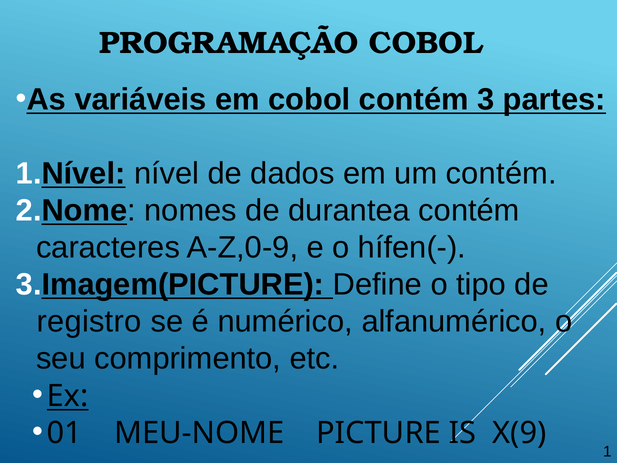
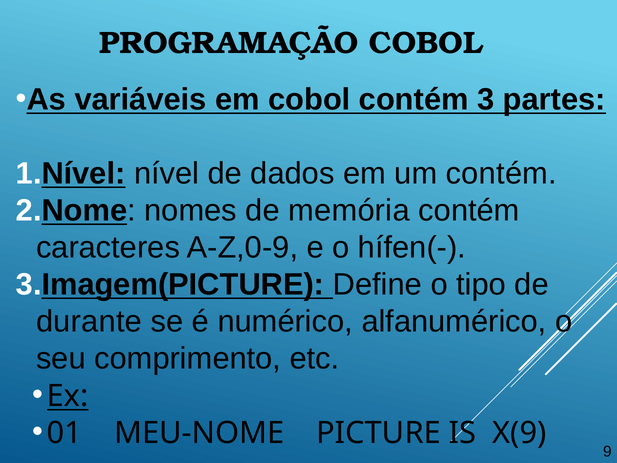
durantea: durantea -> memória (349, 211)
registro: registro -> durante (89, 322)
1: 1 -> 9 (607, 451)
